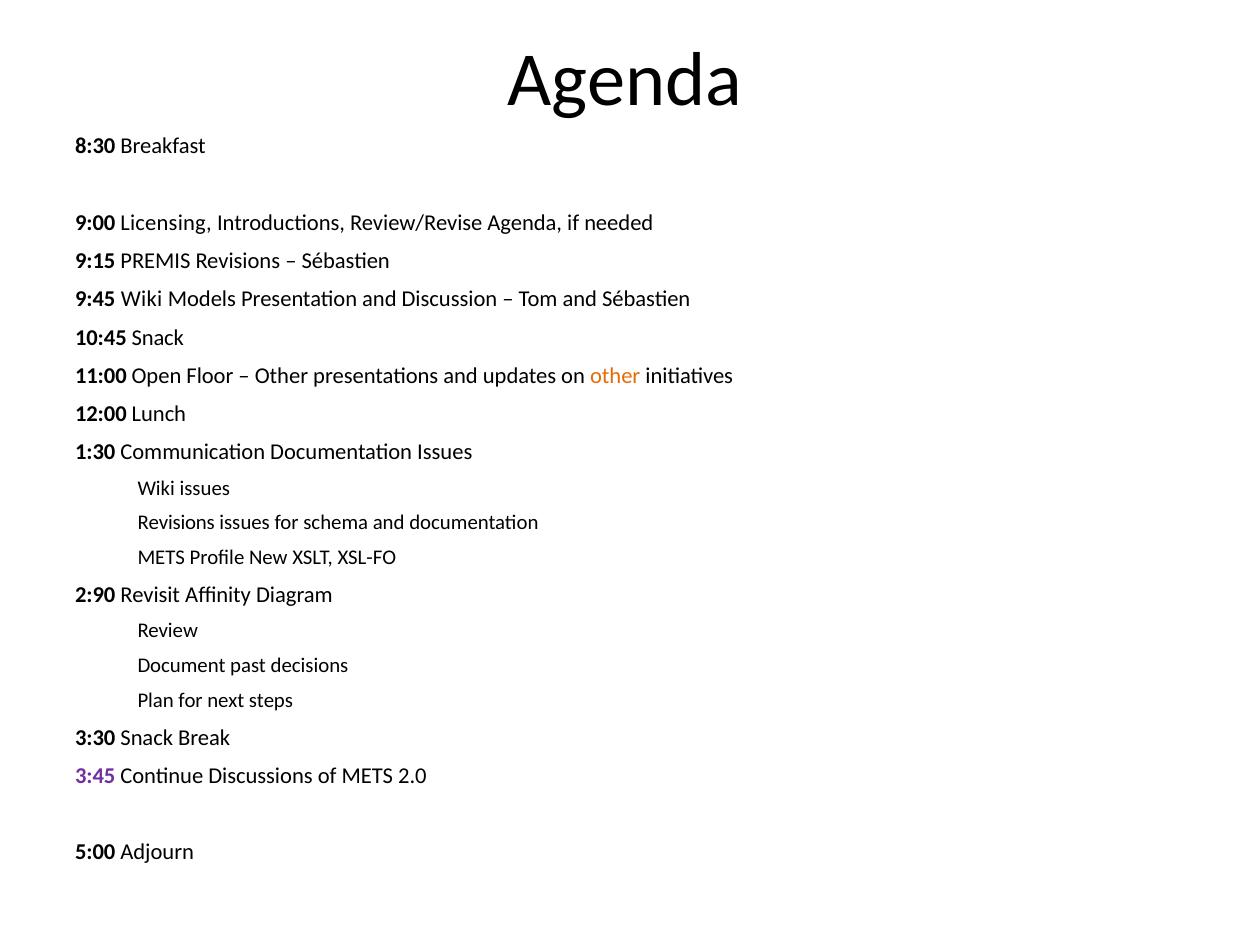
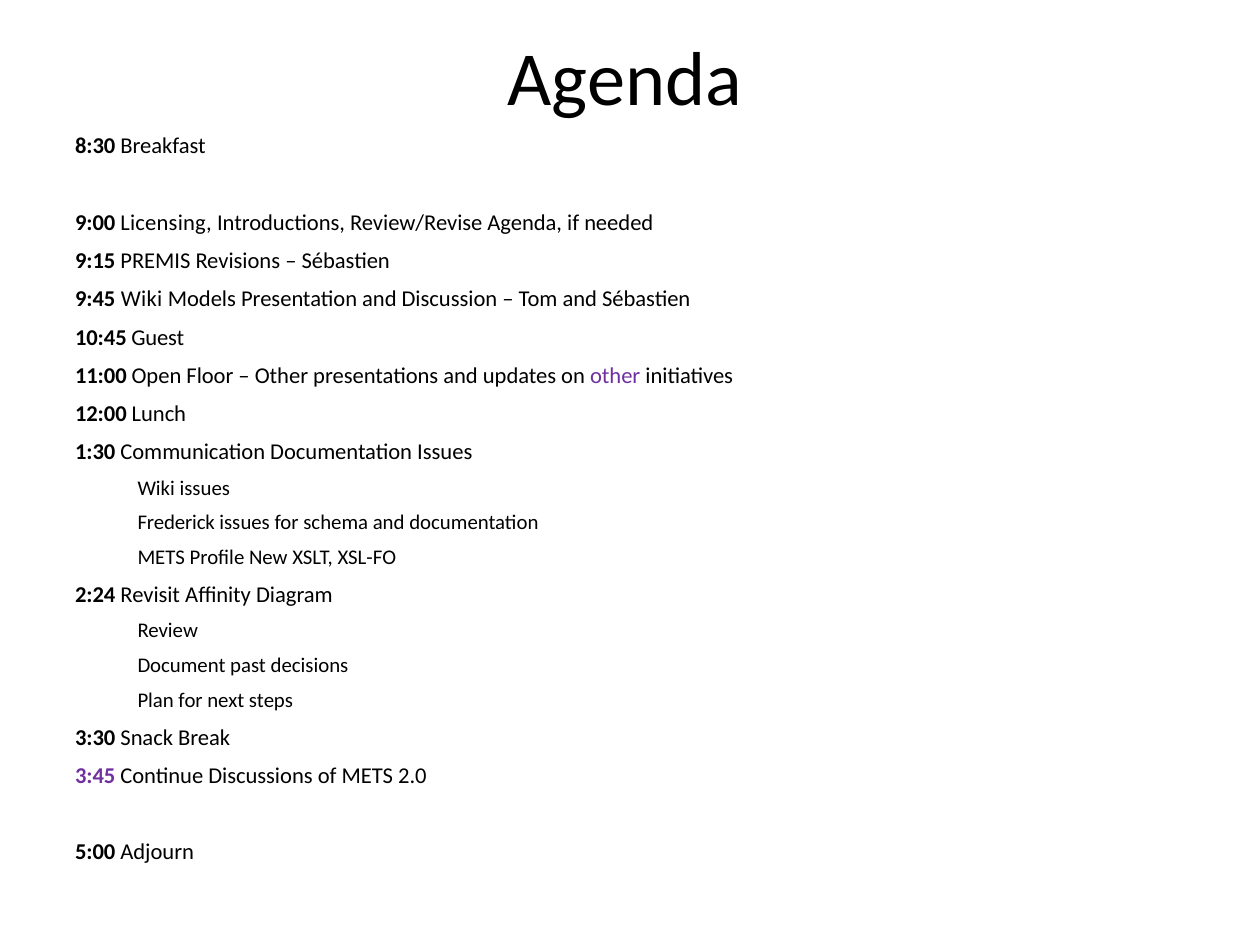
10:45 Snack: Snack -> Guest (158, 338)
other colour: orange -> purple (615, 376)
Revisions: Revisions -> Frederick (176, 523)
2:90: 2:90 -> 2:24 (95, 595)
